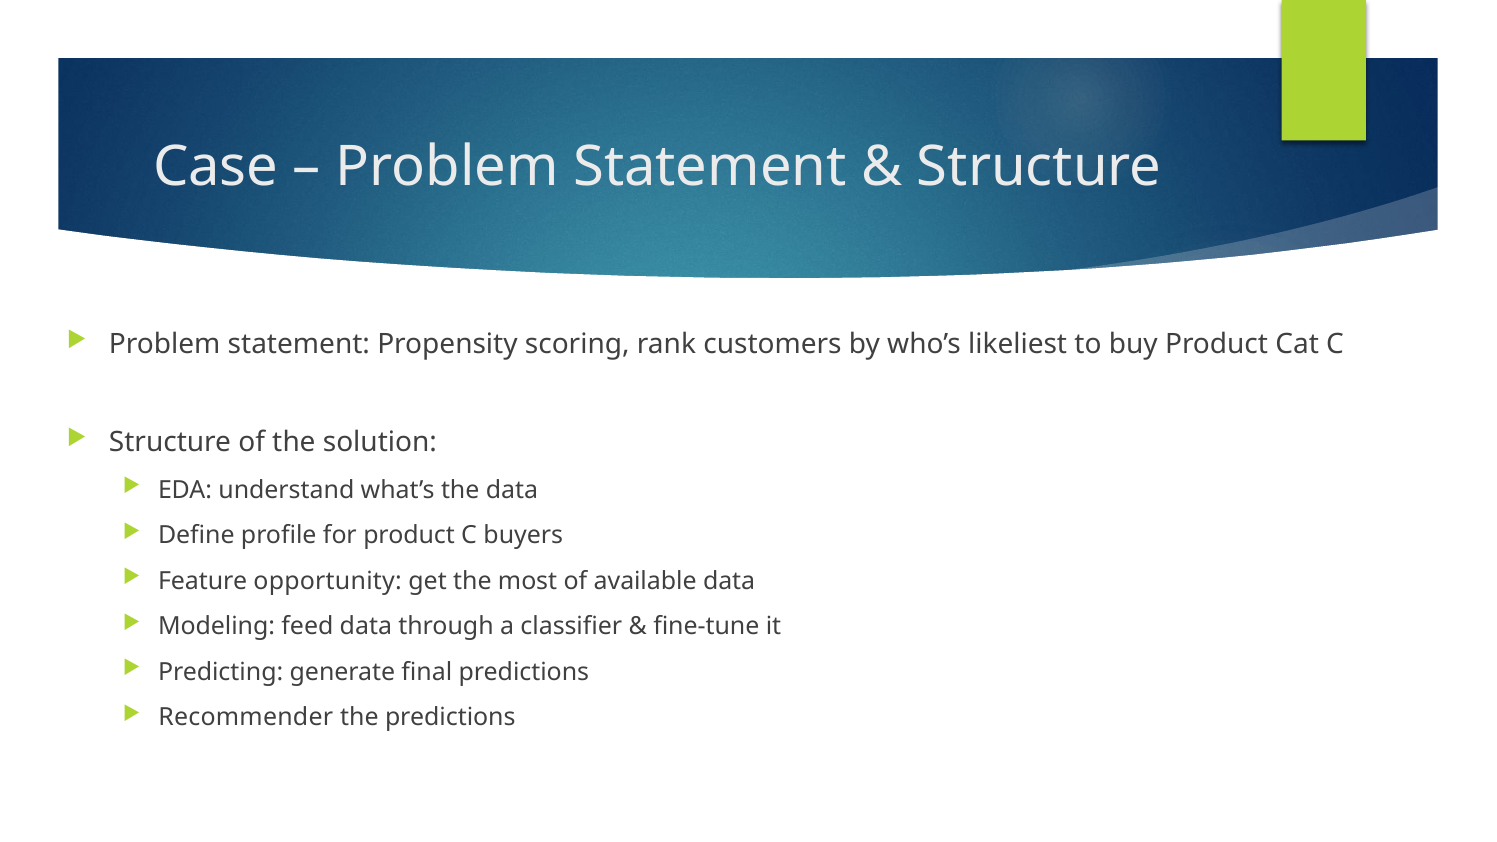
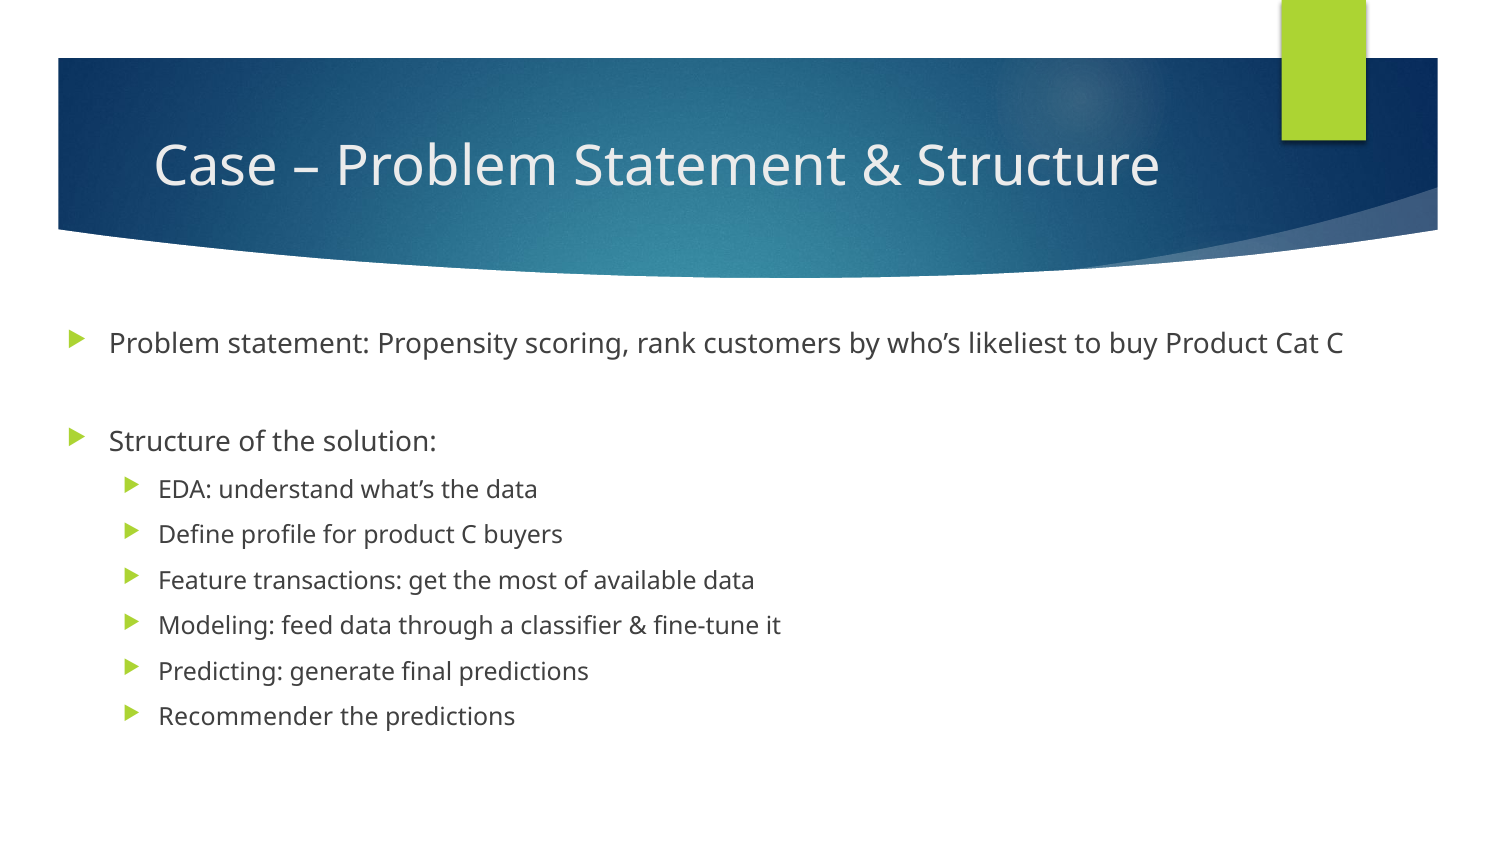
opportunity: opportunity -> transactions (328, 581)
